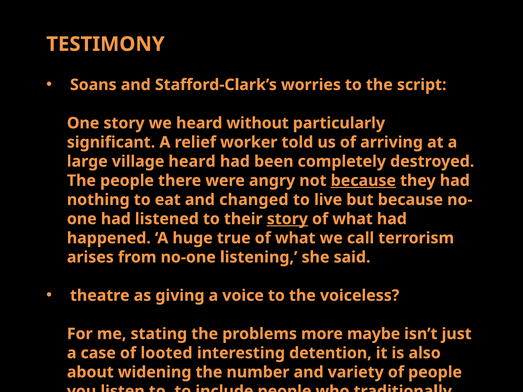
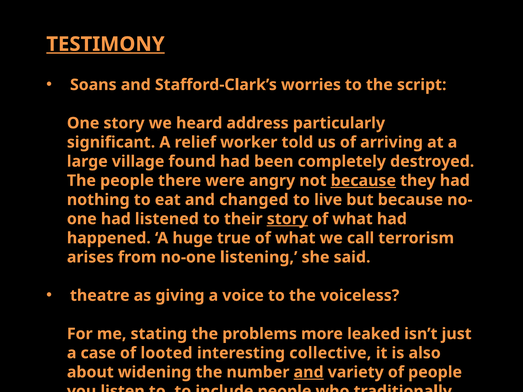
TESTIMONY underline: none -> present (105, 44)
without: without -> address (258, 123)
village heard: heard -> found (192, 162)
maybe: maybe -> leaked (374, 334)
detention: detention -> collective (330, 353)
and underline: none -> present (309, 372)
